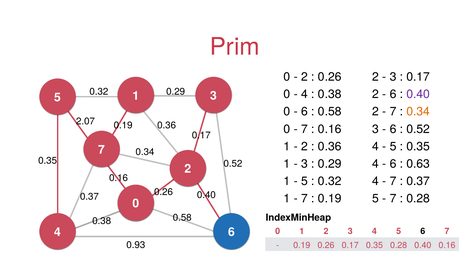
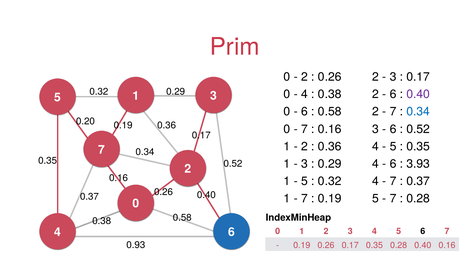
0.34 colour: orange -> blue (418, 112)
2.07: 2.07 -> 0.20 (85, 121)
0.63: 0.63 -> 3.93 (418, 164)
